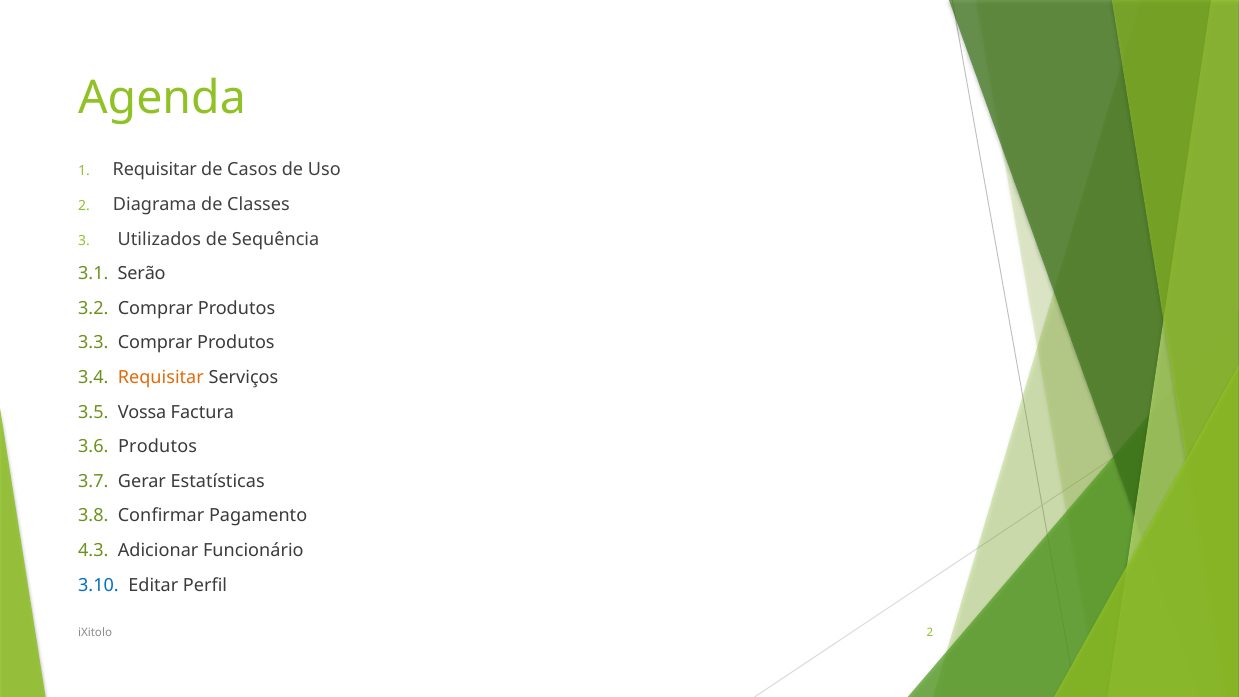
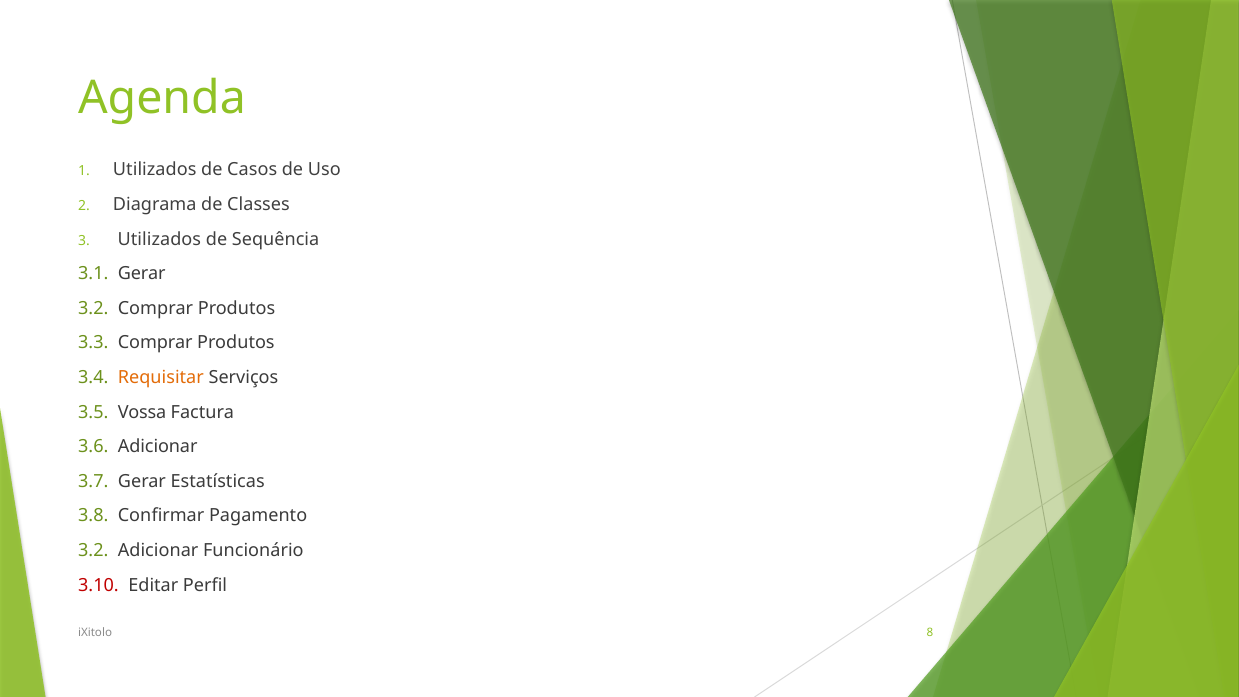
Requisitar: Requisitar -> Utilizados (155, 170)
3.1 Serão: Serão -> Gerar (142, 274)
3.6 Produtos: Produtos -> Adicionar (158, 447)
4.3: 4.3 -> 3.2 (93, 551)
3.10 colour: blue -> red (98, 585)
iXitolo 2: 2 -> 8 (930, 632)
